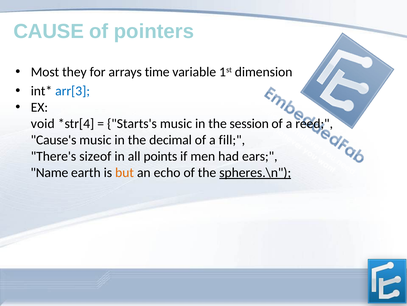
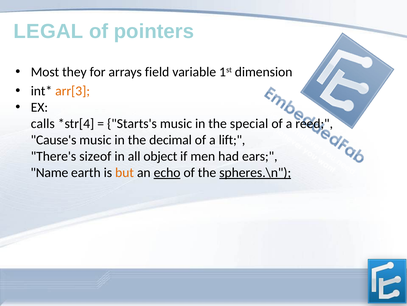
CAUSE: CAUSE -> LEGAL (48, 31)
time: time -> field (157, 72)
arr[3 colour: blue -> orange (73, 91)
void: void -> calls (43, 123)
session: session -> special (249, 123)
fill: fill -> lift (232, 140)
points: points -> object (160, 156)
echo underline: none -> present (167, 172)
